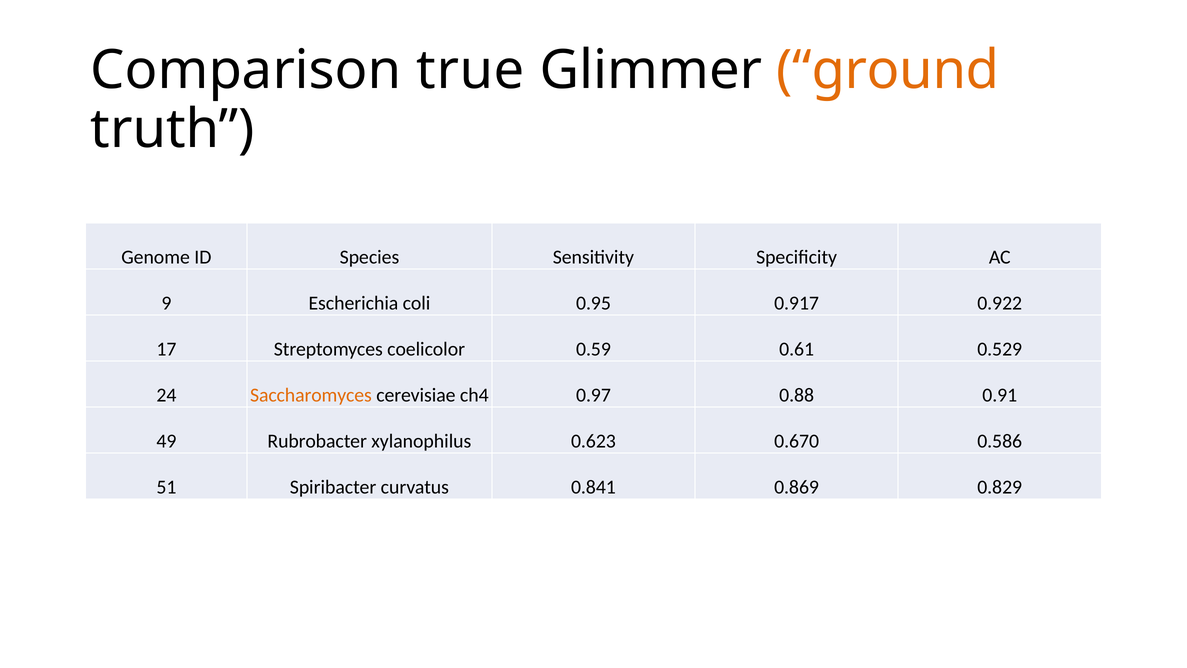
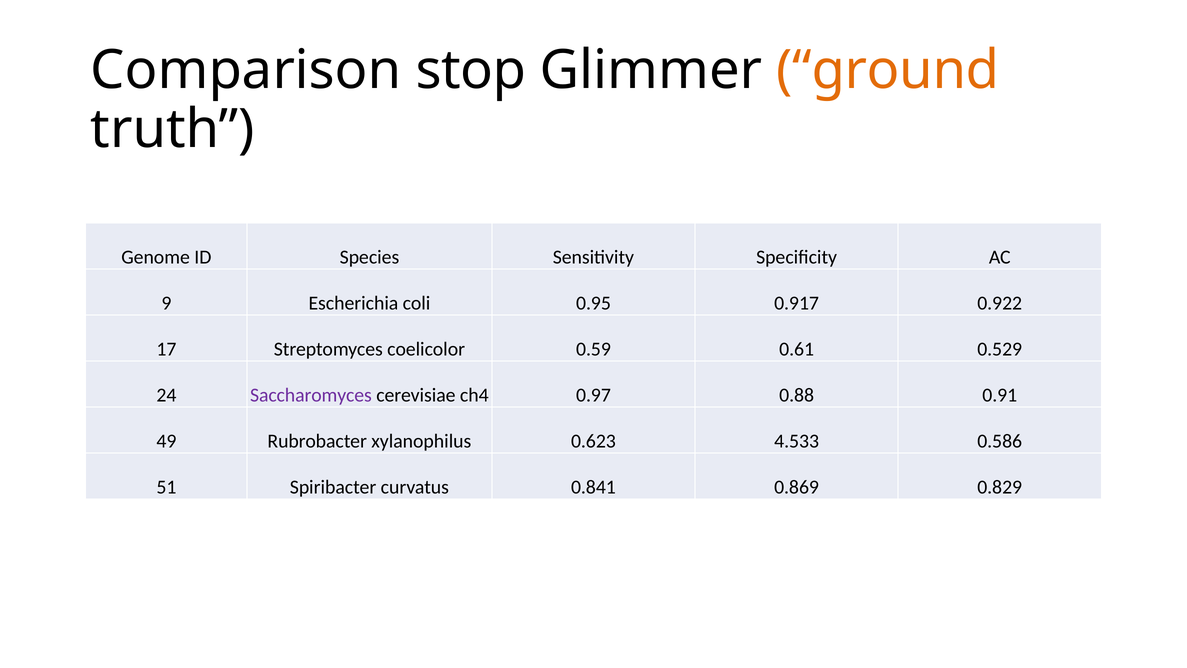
true: true -> stop (471, 70)
Saccharomyces colour: orange -> purple (311, 395)
0.670: 0.670 -> 4.533 (797, 441)
